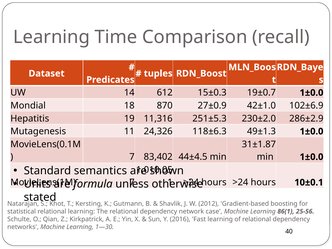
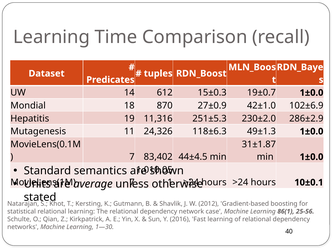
formula: formula -> average (93, 184)
